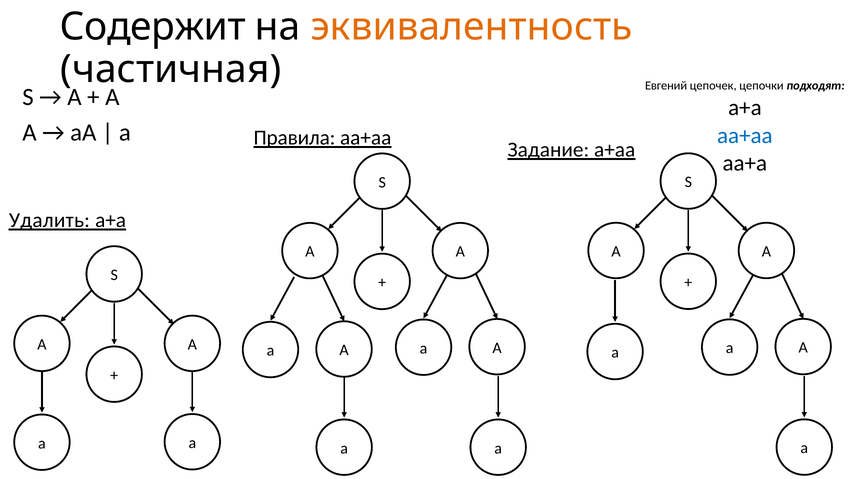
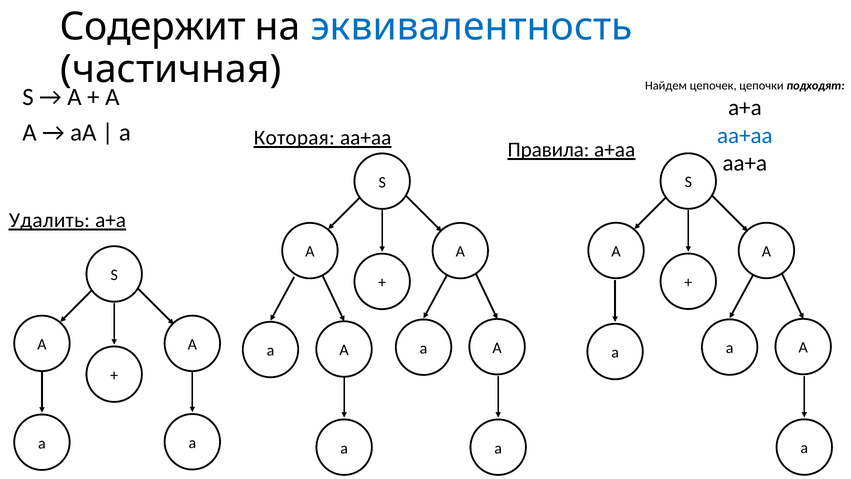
эквивалентность colour: orange -> blue (472, 27)
Евгений: Евгений -> Найдем (666, 86)
Правила: Правила -> Которая (294, 138)
Задание: Задание -> Правила (549, 150)
